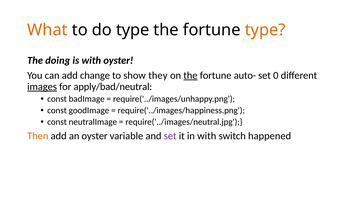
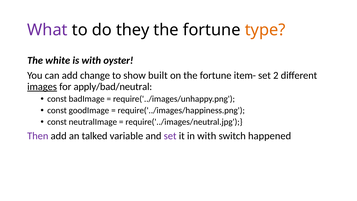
What colour: orange -> purple (47, 30)
do type: type -> they (133, 30)
doing: doing -> white (58, 60)
they: they -> built (158, 75)
the underline: present -> none (190, 75)
auto-: auto- -> item- (245, 75)
0: 0 -> 2 (276, 75)
Then colour: orange -> purple (38, 136)
an oyster: oyster -> talked (95, 136)
